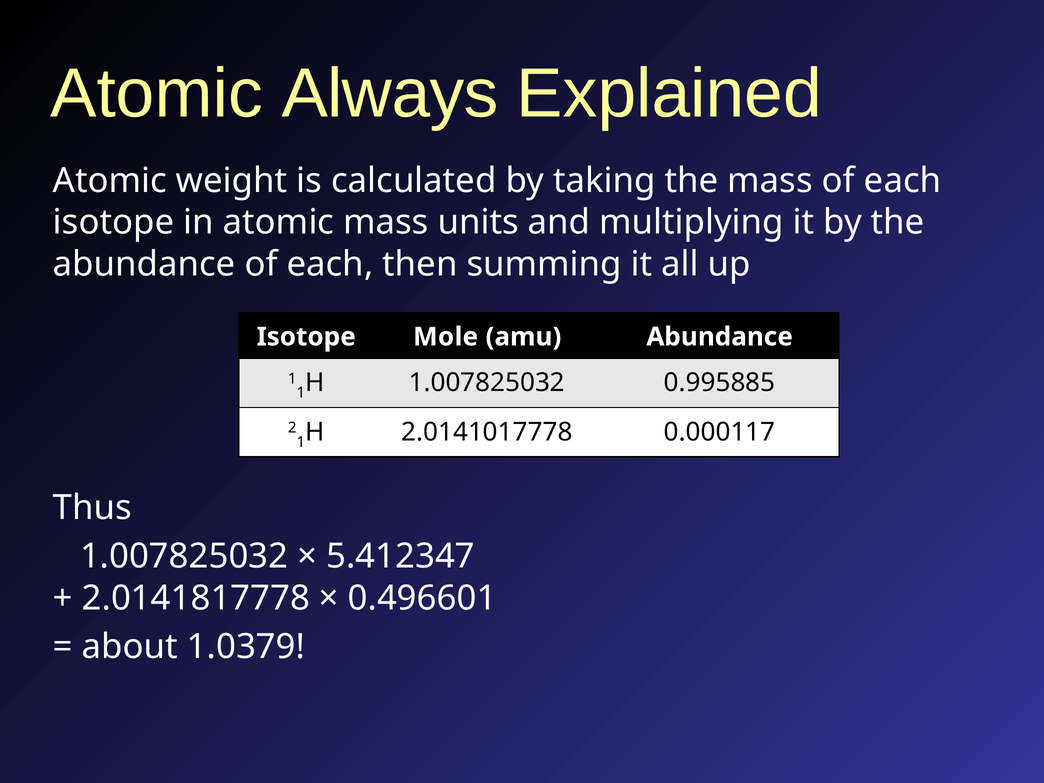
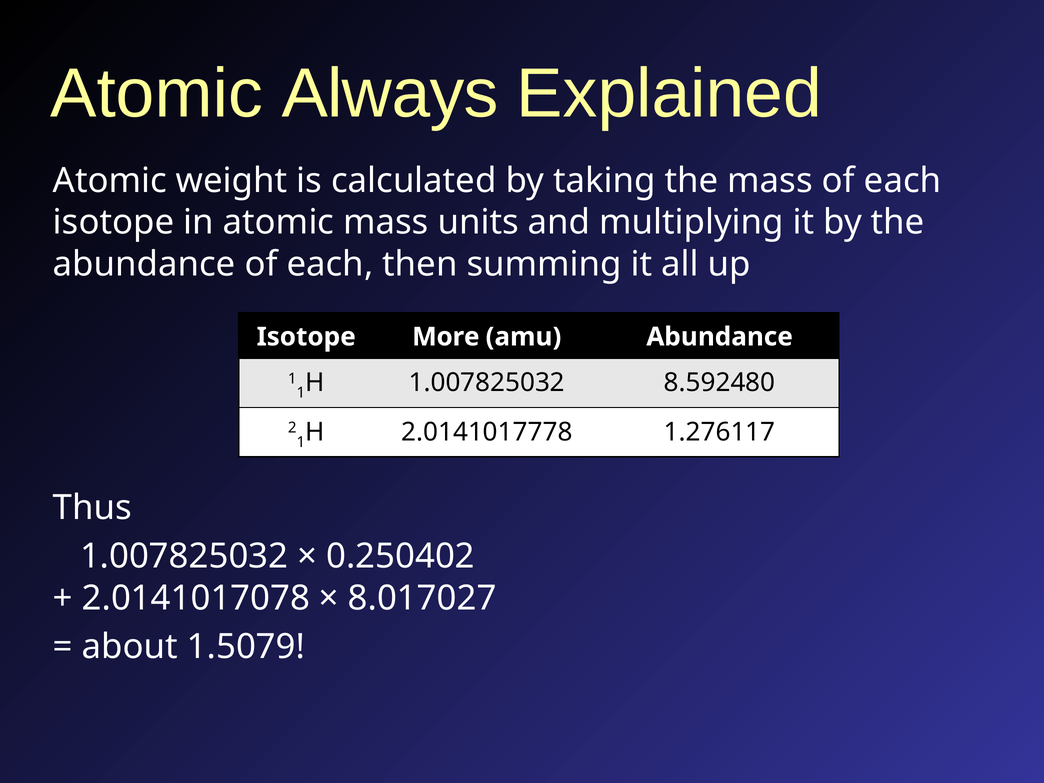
Mole: Mole -> More (446, 337)
0.995885: 0.995885 -> 8.592480 (720, 383)
0.000117: 0.000117 -> 1.276117 (720, 432)
5.412347: 5.412347 -> 0.250402 (401, 556)
2.0141817778: 2.0141817778 -> 2.0141017078 (196, 598)
0.496601: 0.496601 -> 8.017027 (422, 598)
1.0379: 1.0379 -> 1.5079 (246, 647)
